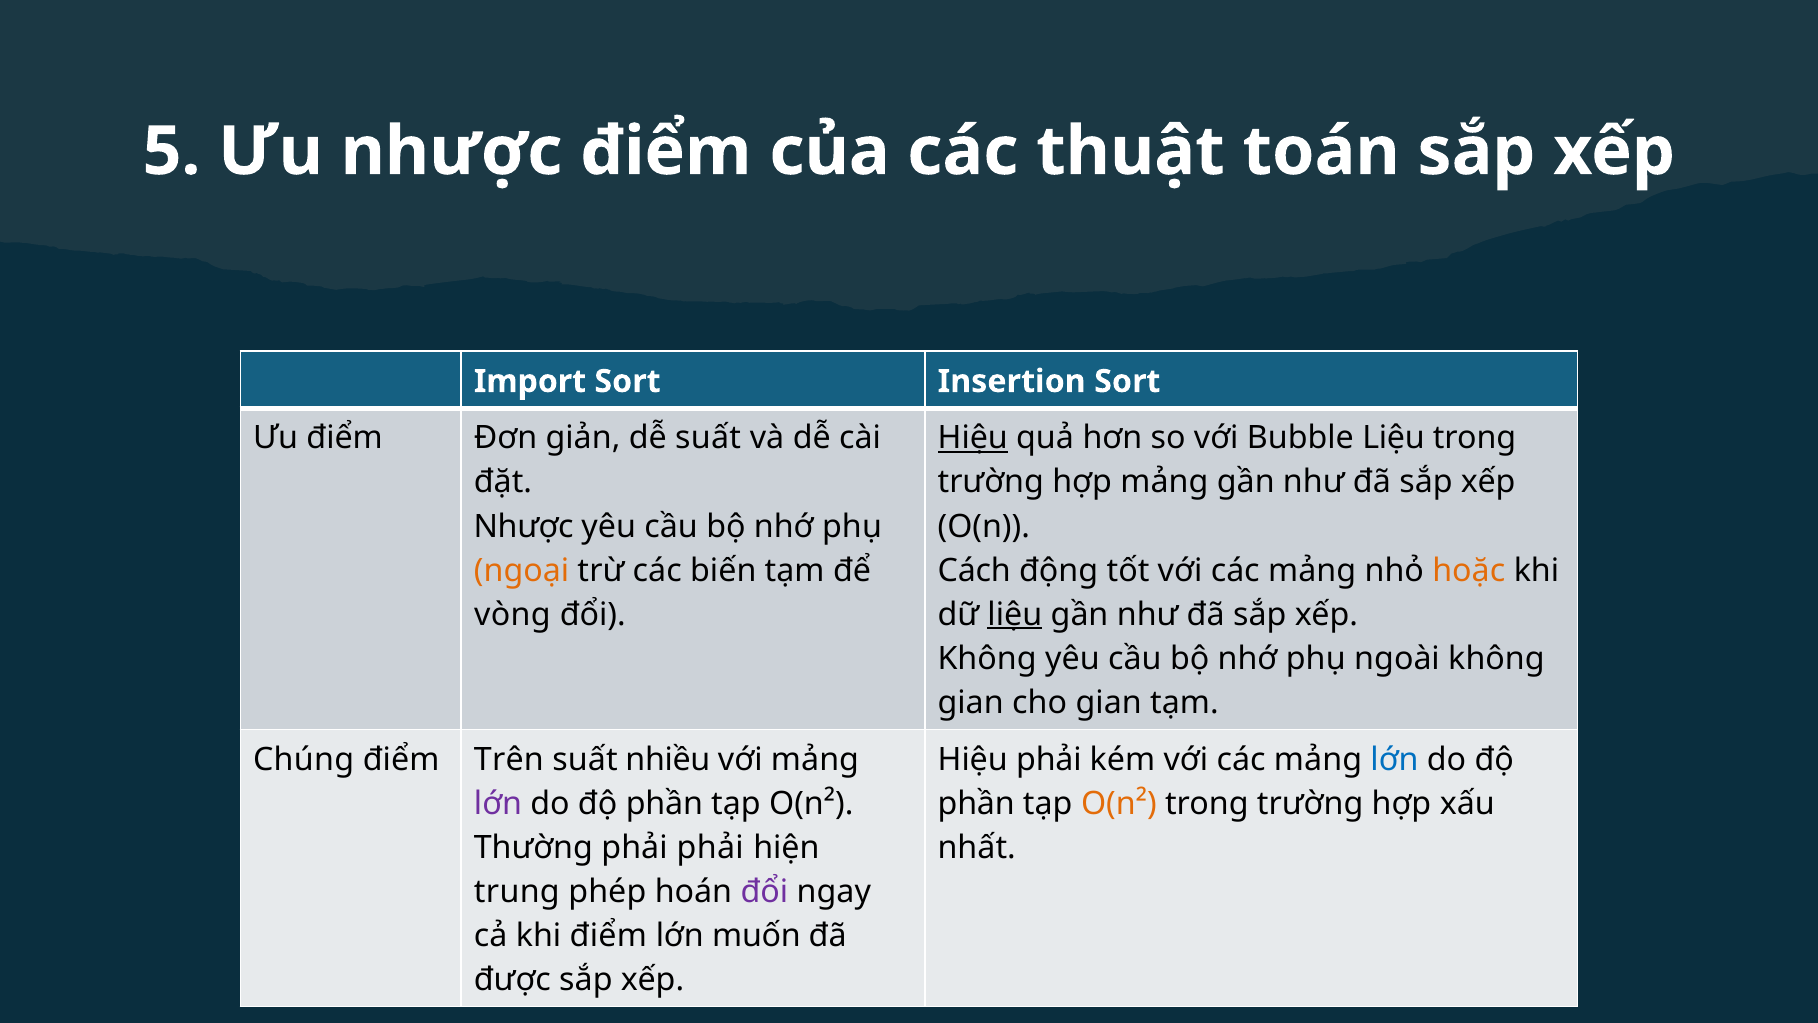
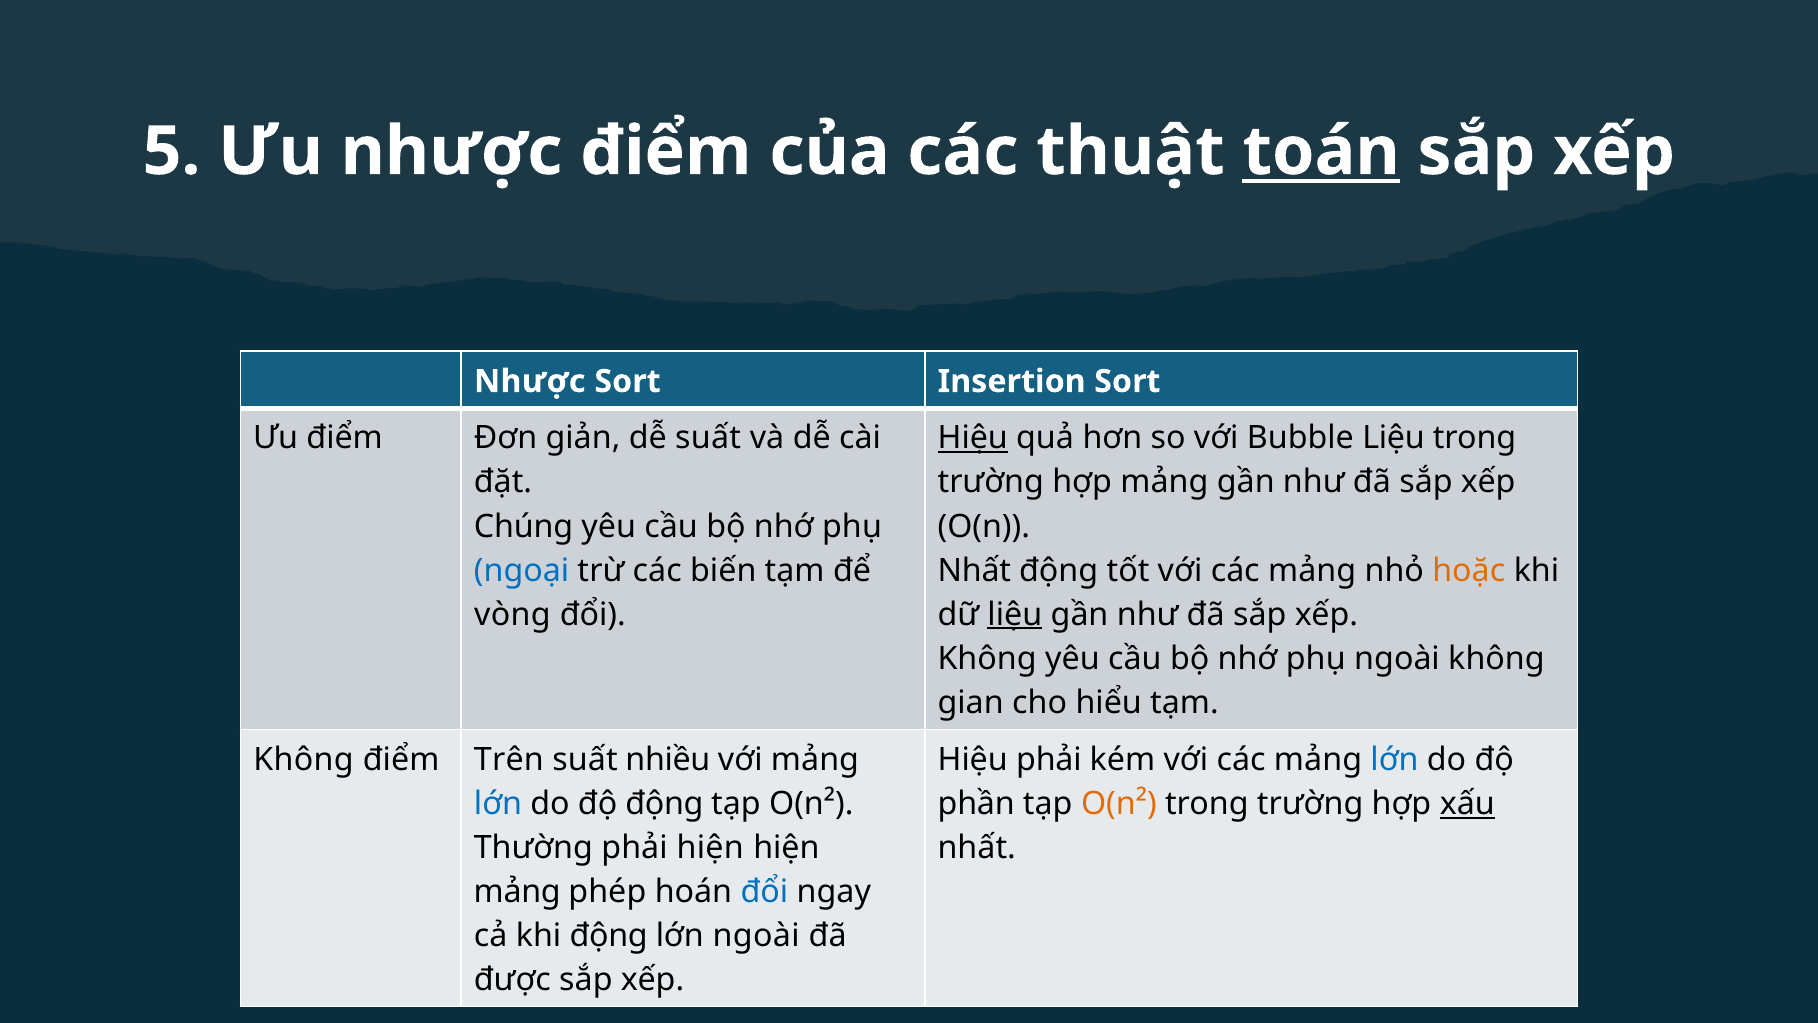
toán underline: none -> present (1321, 152)
Import: Import -> Nhược (530, 381)
Nhược: Nhược -> Chúng (524, 526)
ngoại colour: orange -> blue (522, 570)
Cách: Cách -> Nhất (974, 570)
cho gian: gian -> hiểu (1109, 703)
Chúng: Chúng -> Không (304, 759)
lớn colour: purple -> blue (498, 803)
phần: phần -> động (664, 803)
xấu underline: none -> present (1467, 803)
phải phải: phải -> hiện (710, 847)
trung: trung -> mảng (517, 892)
đổi colour: purple -> blue (764, 892)
khi điểm: điểm -> động (609, 936)
lớn muốn: muốn -> ngoài (756, 936)
